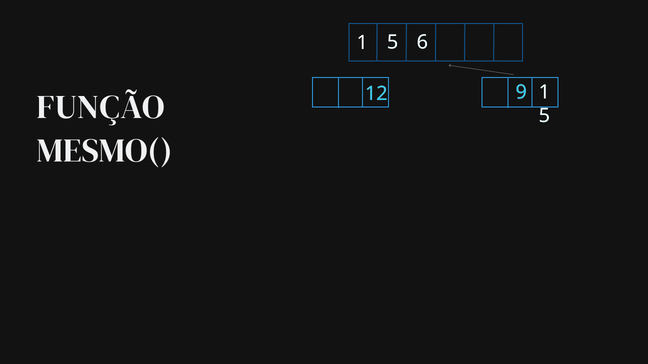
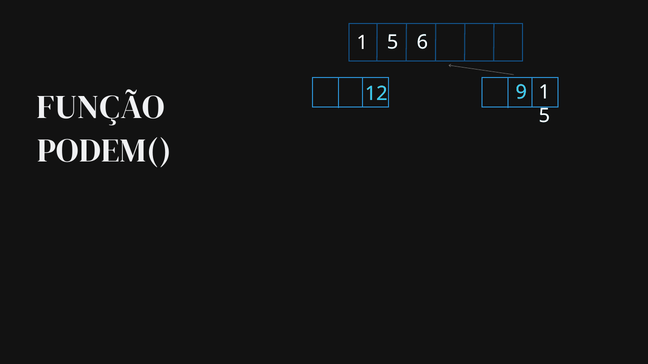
MESMO(: MESMO( -> PODEM( (104, 151)
